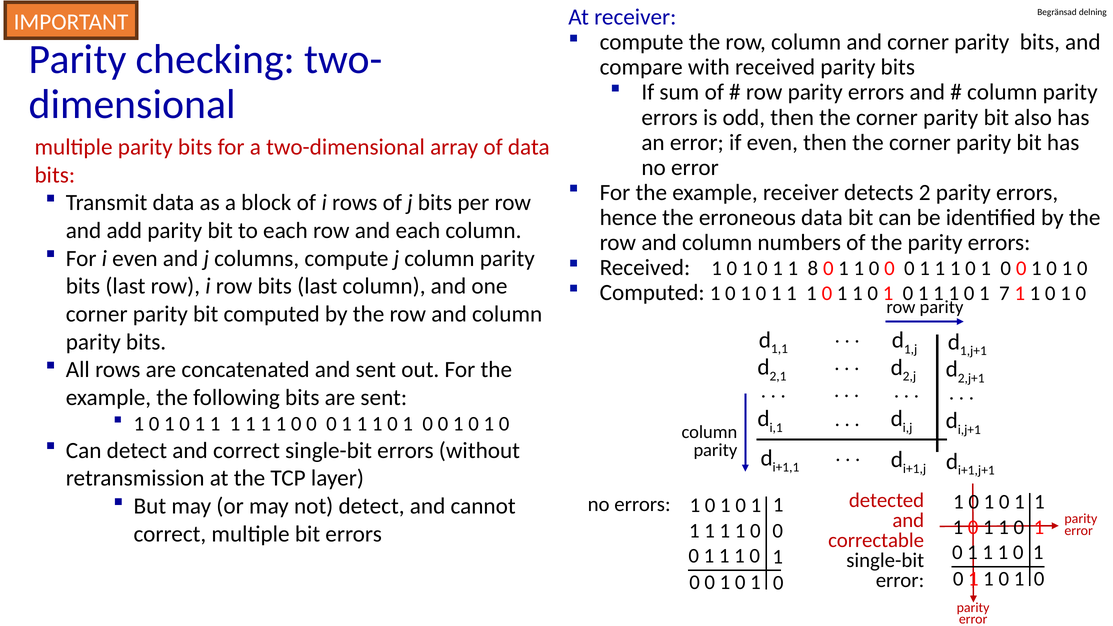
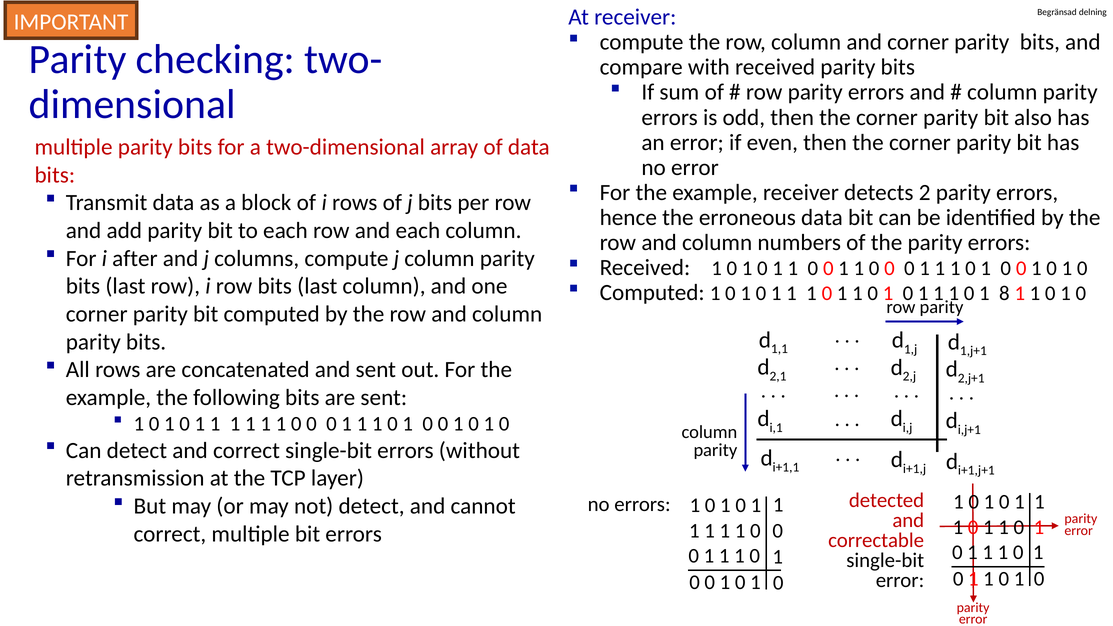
i even: even -> after (135, 258)
8: 8 -> 0 (813, 268)
7: 7 -> 8 (1004, 293)
